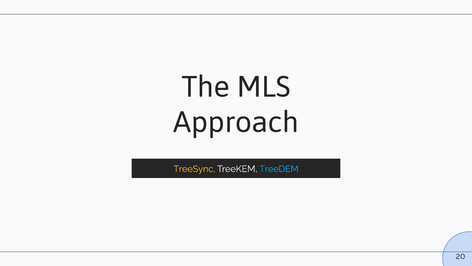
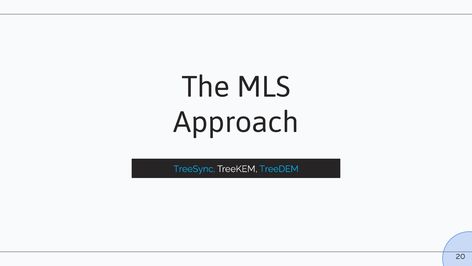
TreeSync colour: yellow -> light blue (194, 169)
